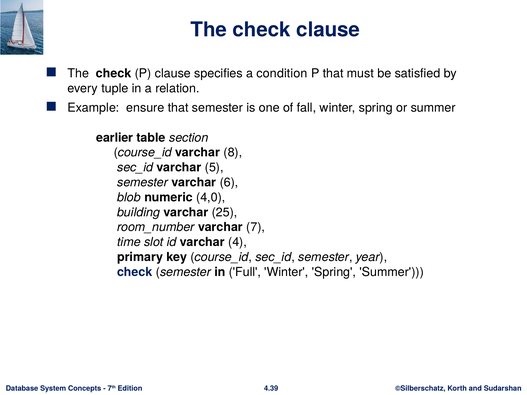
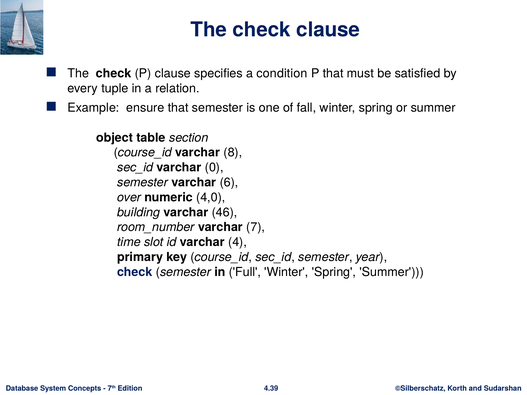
earlier: earlier -> object (115, 138)
5: 5 -> 0 (214, 168)
blob: blob -> over (129, 197)
25: 25 -> 46 (225, 212)
